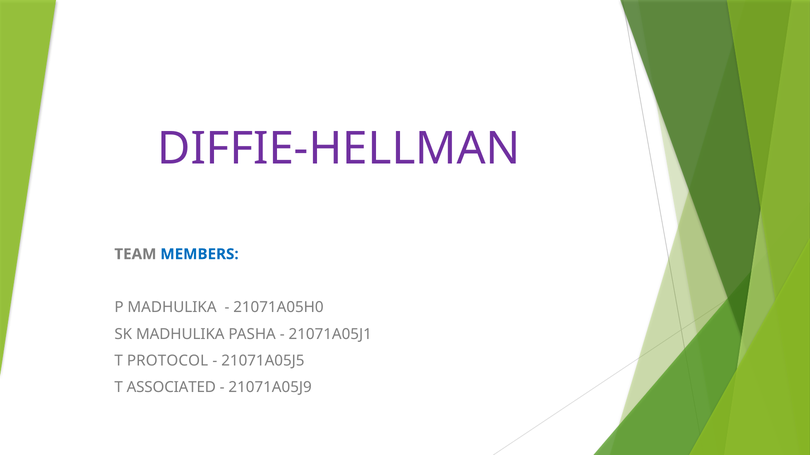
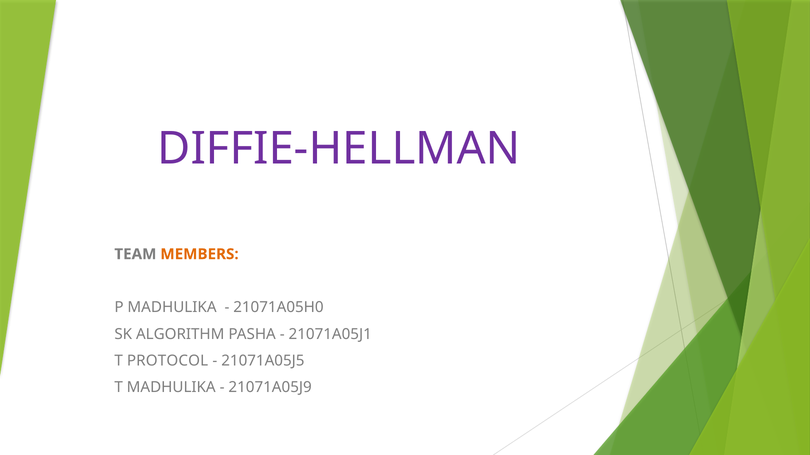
MEMBERS colour: blue -> orange (199, 254)
SK MADHULIKA: MADHULIKA -> ALGORITHM (180, 334)
T ASSOCIATED: ASSOCIATED -> MADHULIKA (171, 388)
